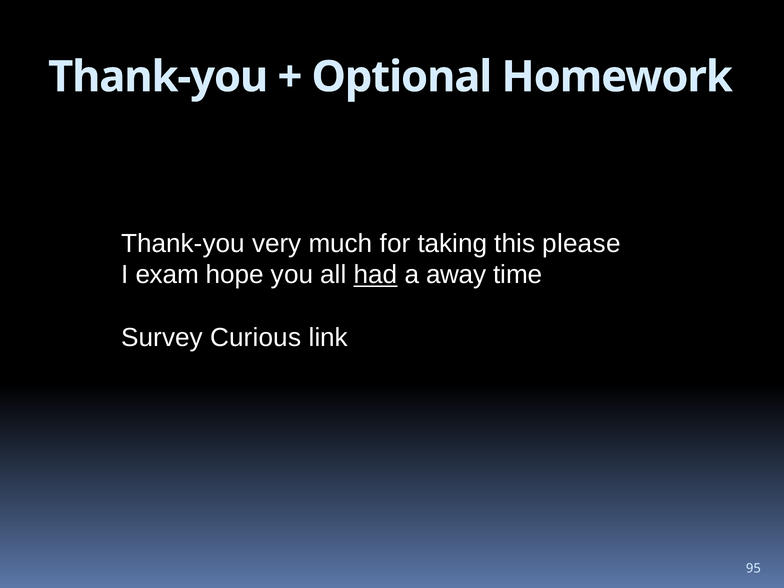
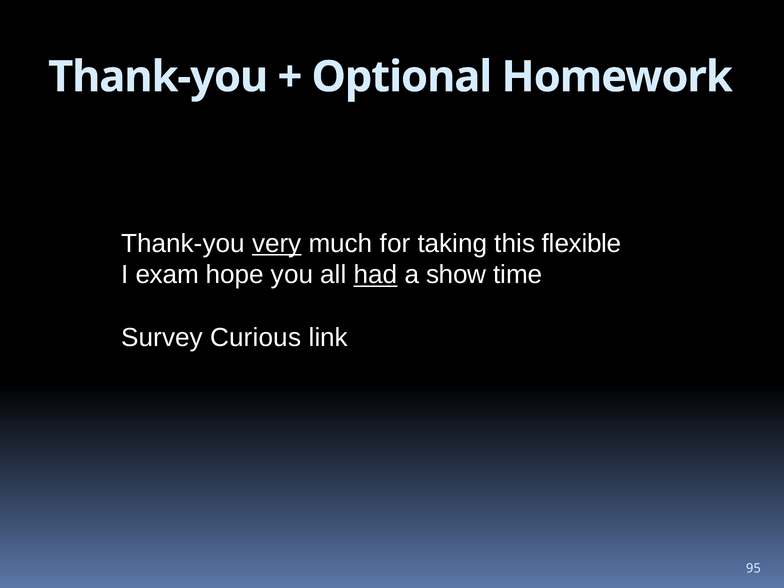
very underline: none -> present (277, 243)
please: please -> flexible (582, 243)
away: away -> show (456, 275)
